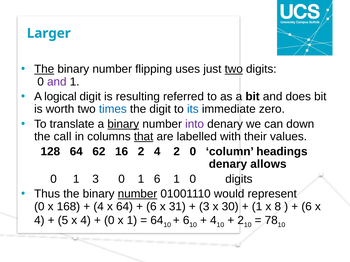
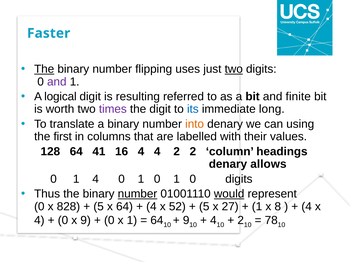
Larger: Larger -> Faster (49, 33)
does: does -> finite (298, 97)
times colour: blue -> purple (113, 109)
zero: zero -> long (272, 109)
binary underline: present -> none (123, 124)
into colour: purple -> orange (195, 124)
down: down -> using (300, 124)
call: call -> first (63, 137)
that underline: present -> none (144, 137)
62: 62 -> 41 (99, 152)
16 2: 2 -> 4 (141, 152)
2 0: 0 -> 2 (193, 152)
1 3: 3 -> 4 (96, 179)
6: 6 -> 0 (157, 179)
would underline: none -> present (229, 194)
168: 168 -> 828 (68, 207)
4: 4 -> 5 (99, 207)
6: 6 -> 4 (151, 207)
31: 31 -> 52 (177, 207)
3: 3 -> 5 (204, 207)
30: 30 -> 27 (230, 207)
6: 6 -> 4 (307, 207)
5: 5 -> 0 (63, 221)
4: 4 -> 9 (86, 221)
6: 6 -> 9 (186, 221)
